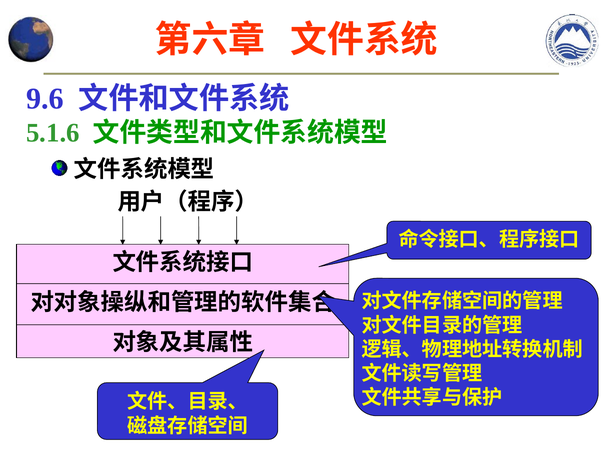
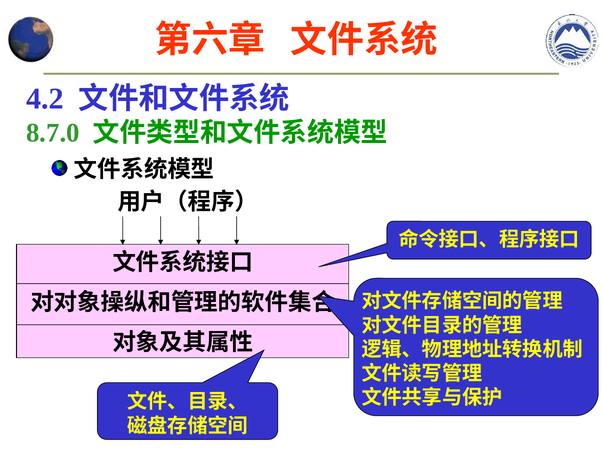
9.6: 9.6 -> 4.2 (45, 99)
5.1.6: 5.1.6 -> 8.7.0 (53, 133)
